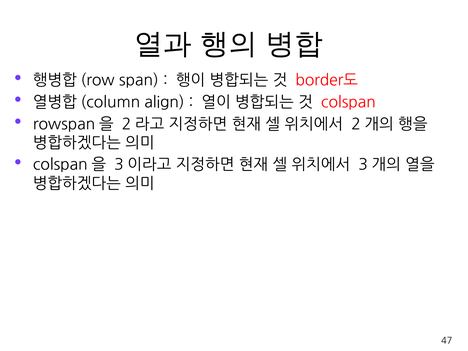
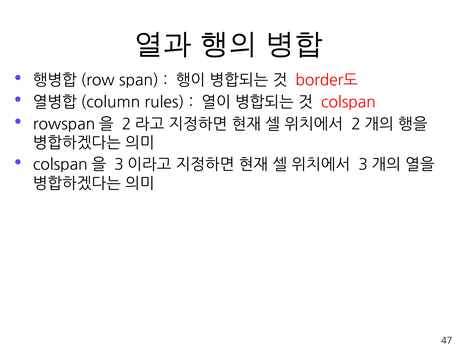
align: align -> rules (164, 102)
